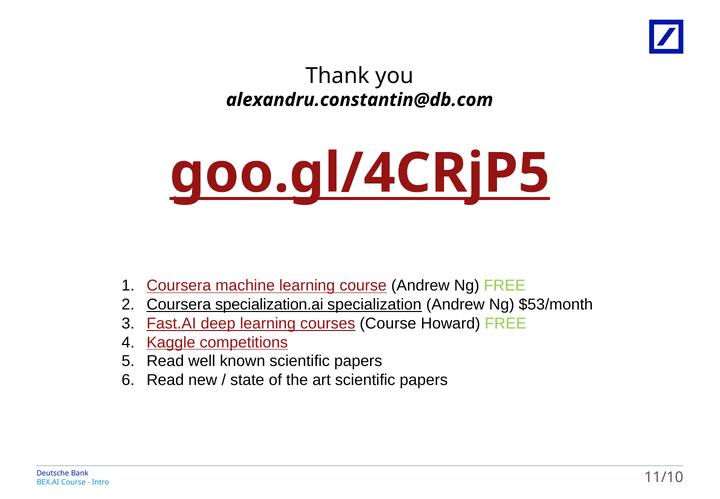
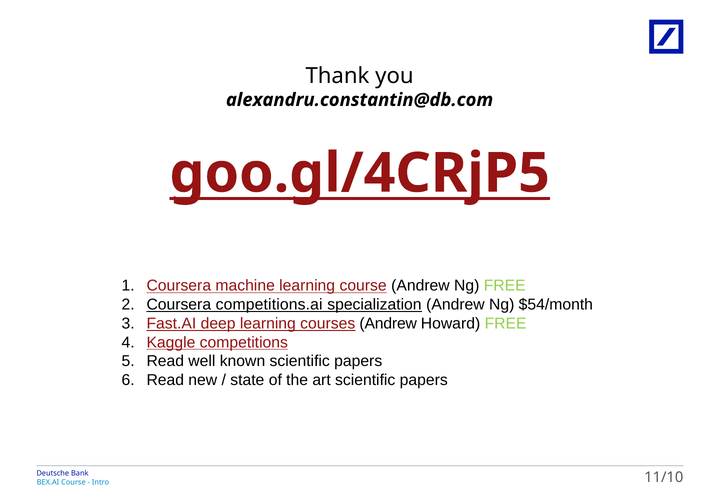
specialization.ai: specialization.ai -> competitions.ai (269, 304)
$53/month: $53/month -> $54/month (556, 304)
courses Course: Course -> Andrew (388, 323)
